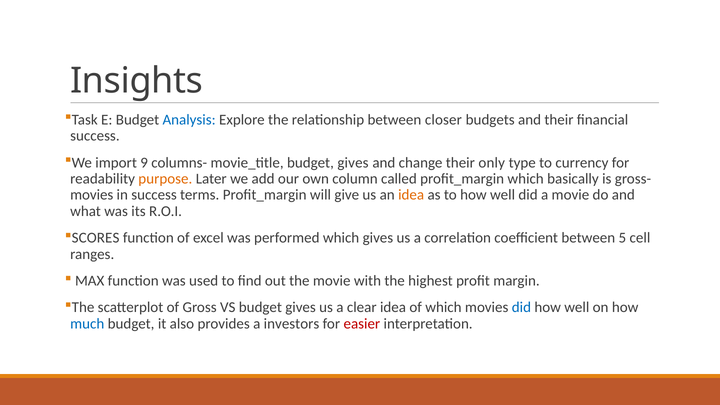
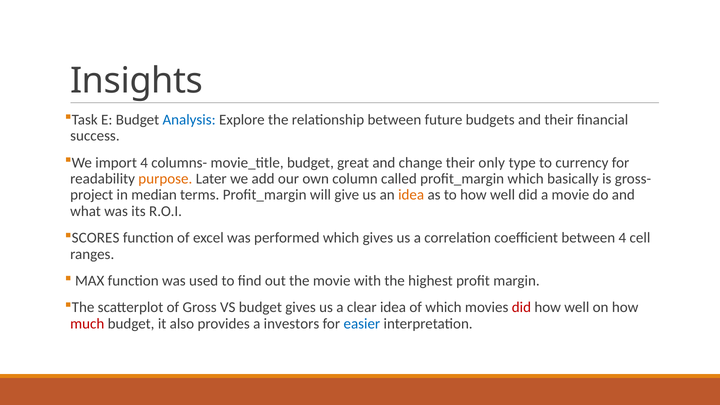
closer: closer -> future (444, 120)
import 9: 9 -> 4 (144, 163)
movie_title budget gives: gives -> great (353, 163)
movies: movies -> project (92, 195)
in success: success -> median (154, 195)
between 5: 5 -> 4 (622, 238)
did colour: blue -> red (521, 308)
much colour: blue -> red (87, 324)
easier colour: red -> blue (362, 324)
